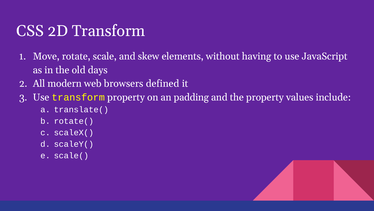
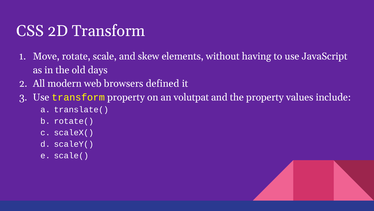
padding: padding -> volutpat (191, 97)
